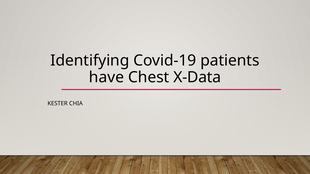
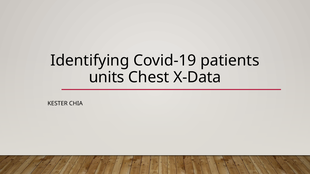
have: have -> units (107, 77)
